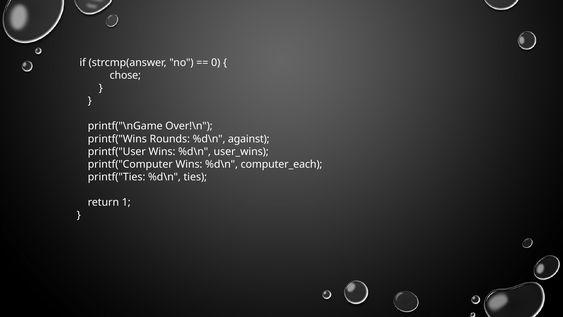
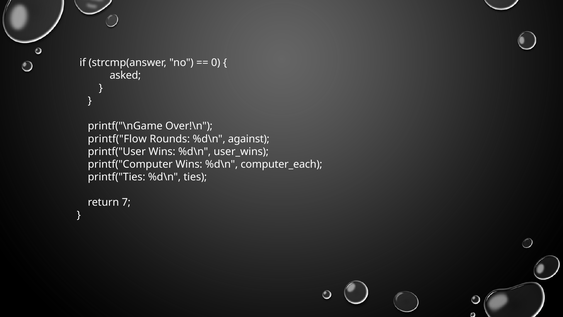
chose: chose -> asked (125, 75)
printf("Wins: printf("Wins -> printf("Flow (117, 139)
1: 1 -> 7 (126, 202)
